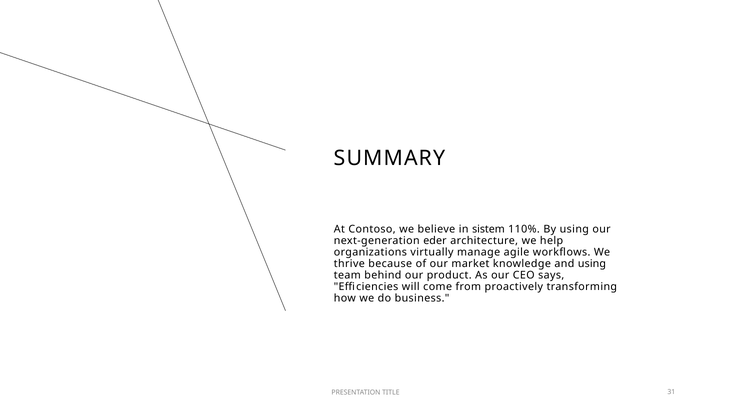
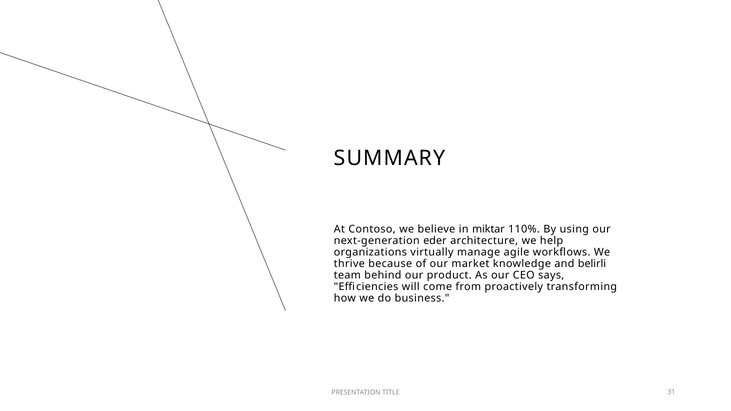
sistem: sistem -> miktar (488, 229)
and using: using -> belirli (592, 264)
